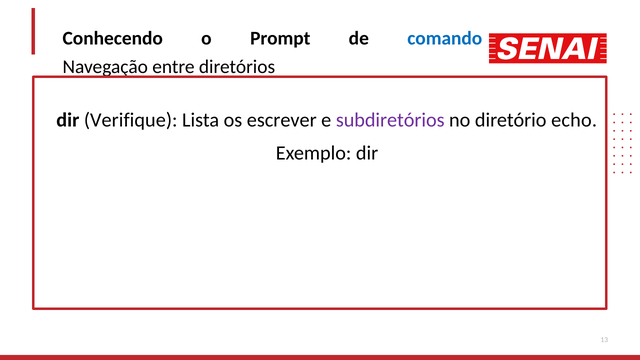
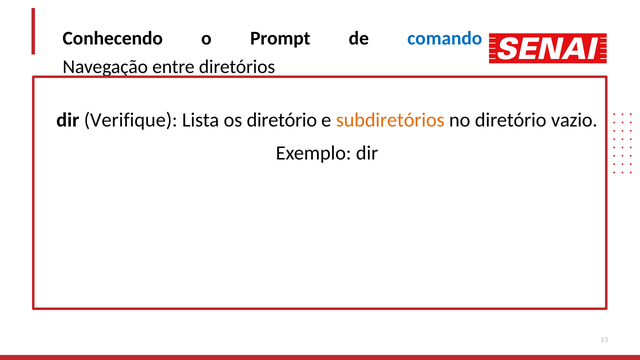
os escrever: escrever -> diretório (282, 120)
subdiretórios colour: purple -> orange (390, 120)
echo: echo -> vazio (574, 120)
